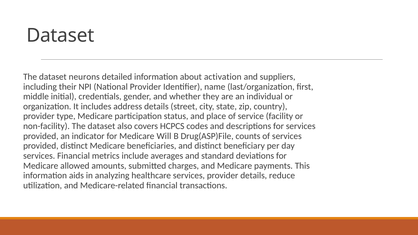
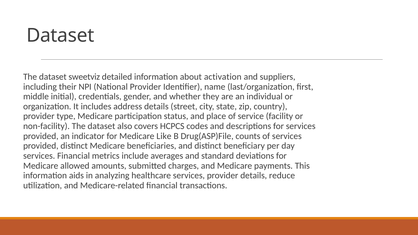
neurons: neurons -> sweetviz (84, 77)
Will: Will -> Like (164, 136)
